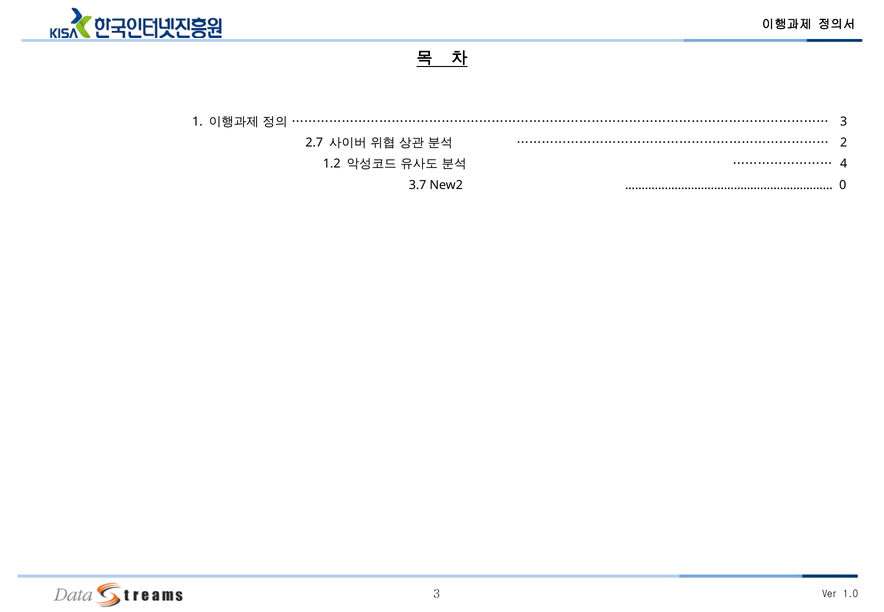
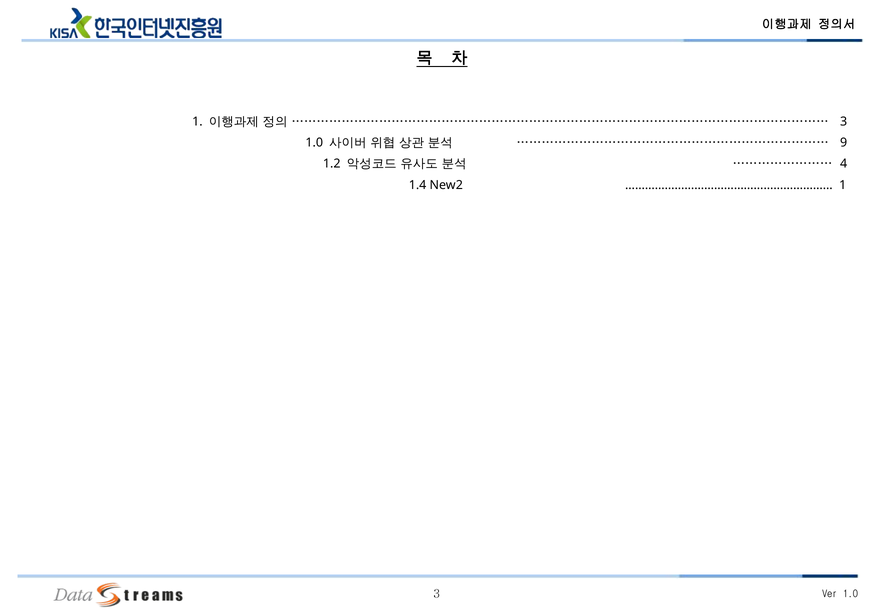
2.7: 2.7 -> 1.0 (314, 143)
2: 2 -> 9 (844, 143)
3.7: 3.7 -> 1.4 (418, 185)
0: 0 -> 1 (843, 185)
